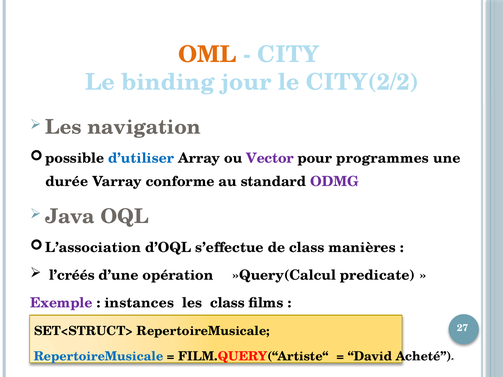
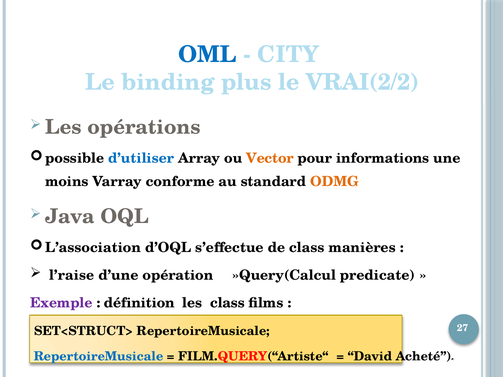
OML colour: orange -> blue (207, 55)
jour: jour -> plus (246, 82)
CITY(2/2: CITY(2/2 -> VRAI(2/2 (362, 82)
navigation: navigation -> opérations (144, 127)
Vector colour: purple -> orange (270, 158)
programmes: programmes -> informations (383, 158)
durée: durée -> moins (67, 182)
ODMG colour: purple -> orange (335, 182)
l’créés: l’créés -> l’raise (72, 275)
instances: instances -> définition (139, 303)
